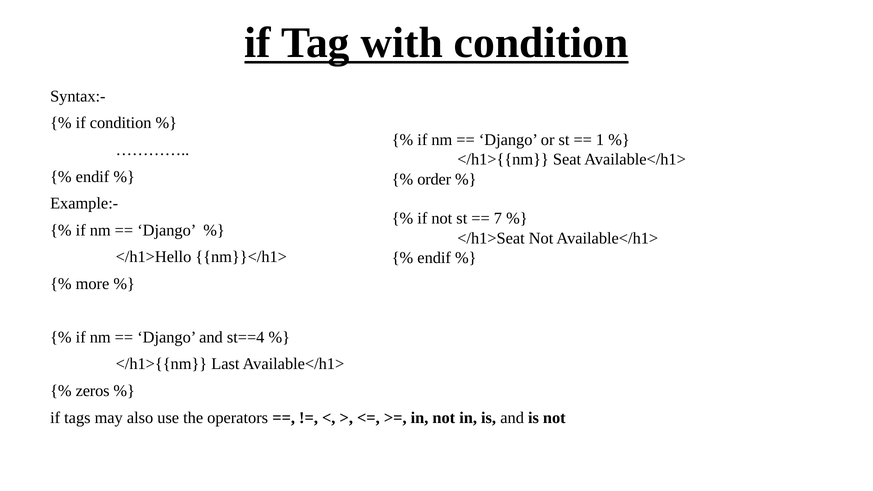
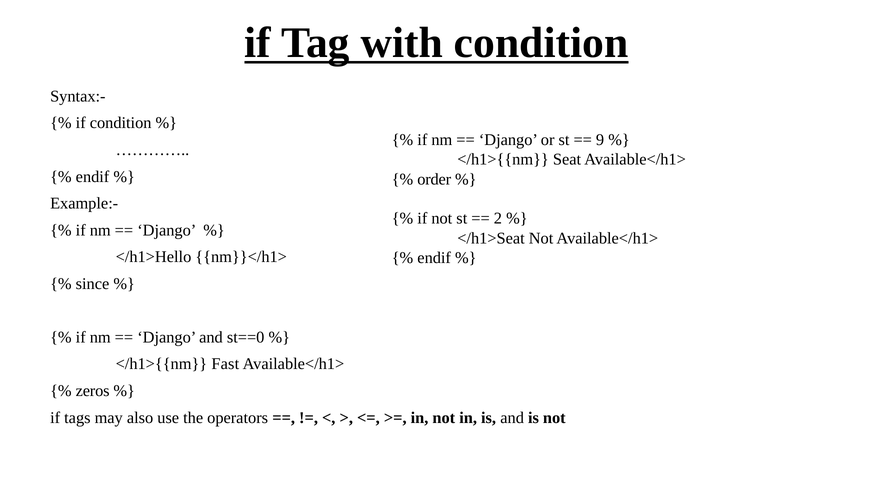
1: 1 -> 9 (600, 140)
7: 7 -> 2 (498, 219)
more: more -> since (93, 284)
st==4: st==4 -> st==0 (246, 337)
Last: Last -> Fast (225, 364)
